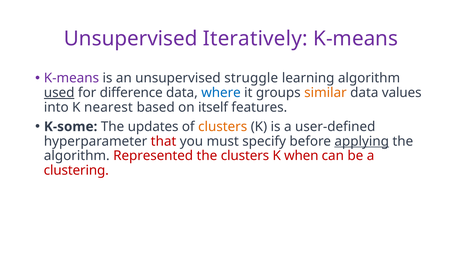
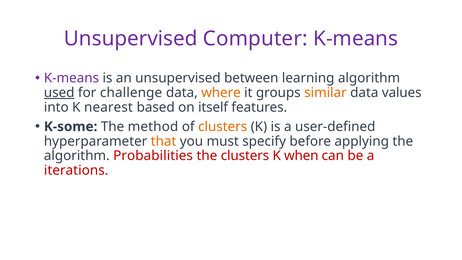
Iteratively: Iteratively -> Computer (255, 39)
struggle: struggle -> between (251, 78)
difference: difference -> challenge (131, 93)
where colour: blue -> orange (221, 93)
updates: updates -> method (153, 127)
that colour: red -> orange (164, 141)
applying underline: present -> none (362, 141)
Represented: Represented -> Probabilities (153, 156)
clustering: clustering -> iterations (76, 170)
